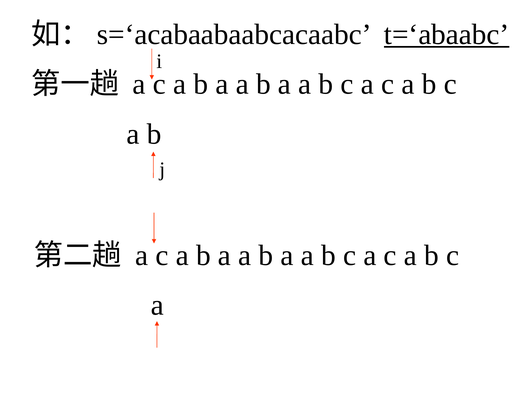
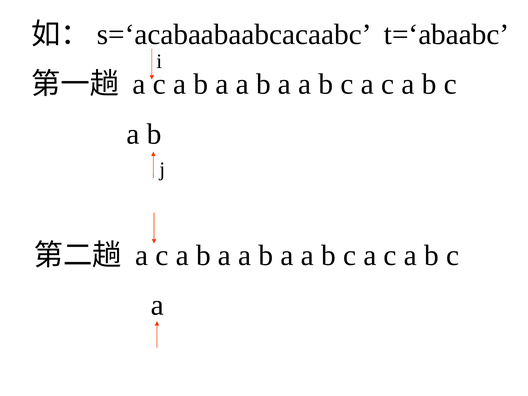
t=‘abaabc underline: present -> none (447, 34)
